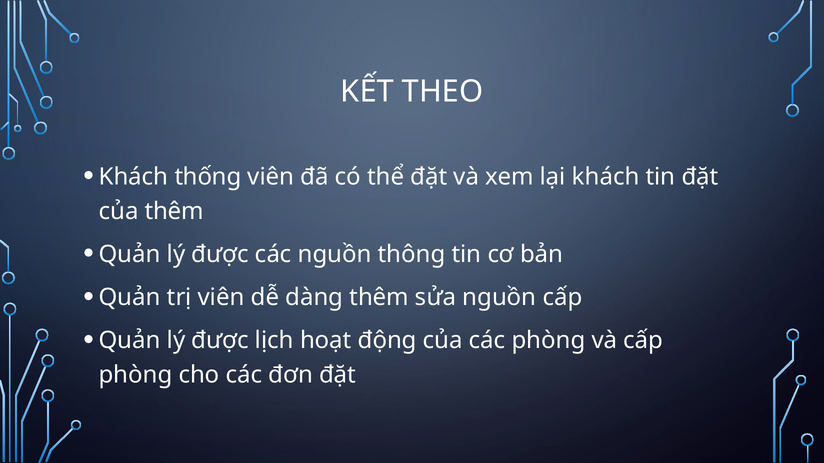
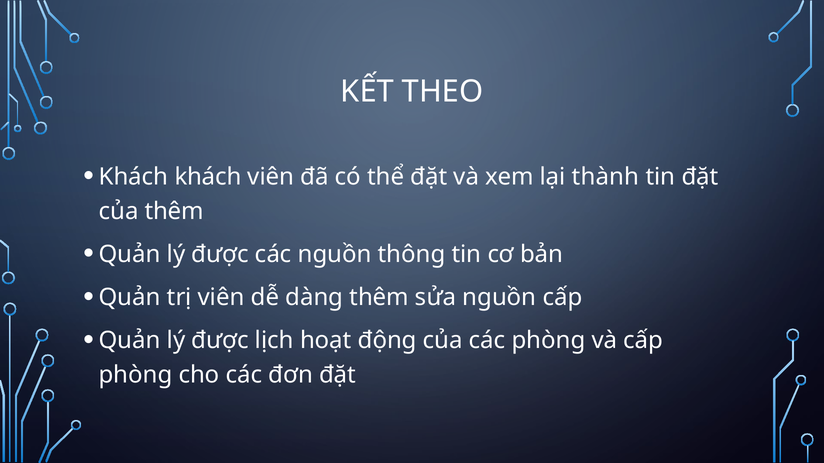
Khách thống: thống -> khách (208, 177)
lại khách: khách -> thành (606, 177)
